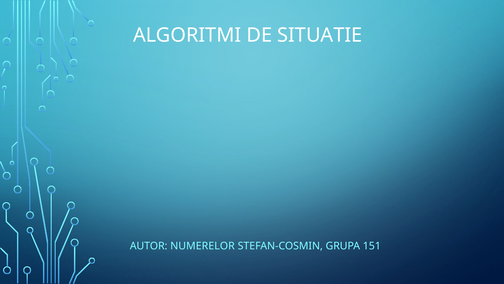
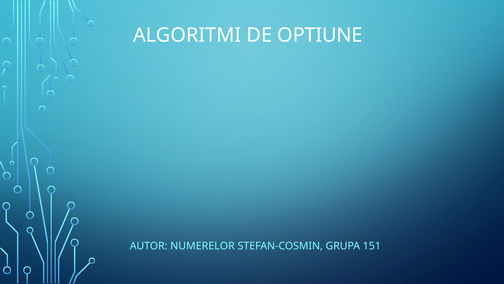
SITUATIE: SITUATIE -> OPTIUNE (320, 35)
